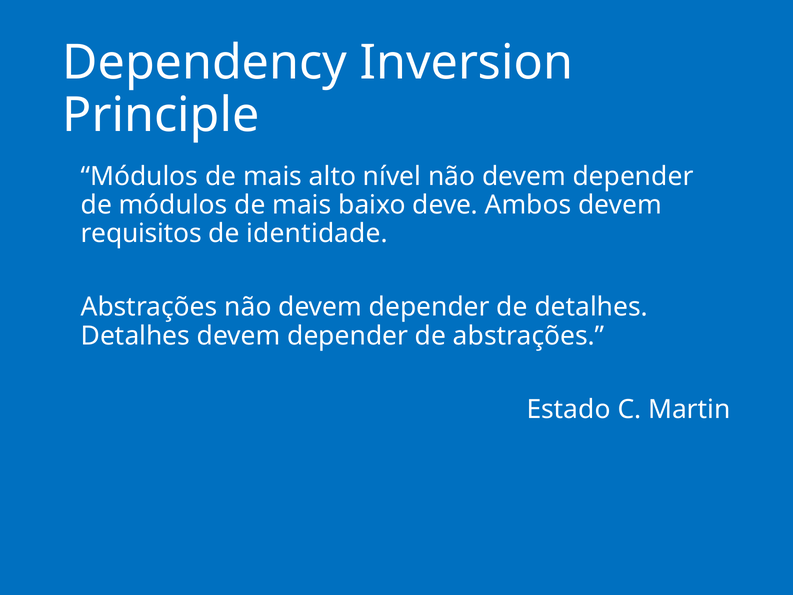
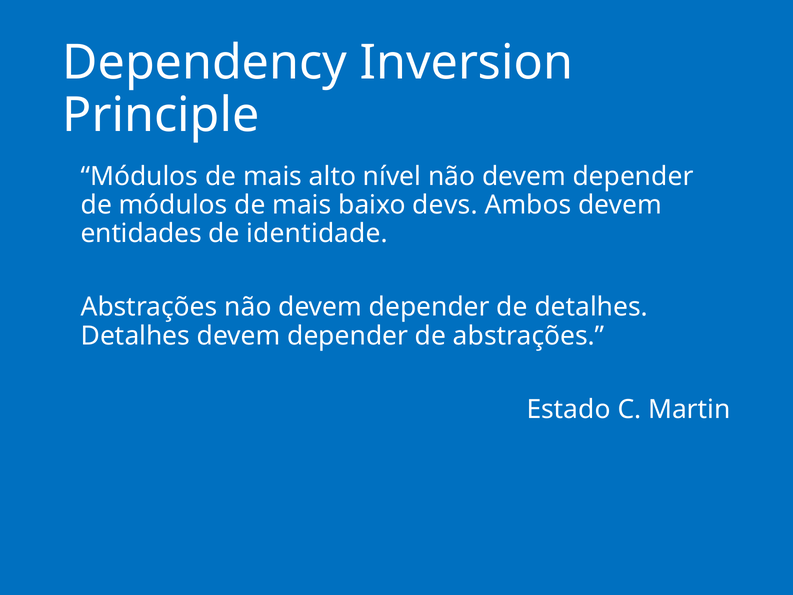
deve: deve -> devs (445, 205)
requisitos: requisitos -> entidades (141, 233)
